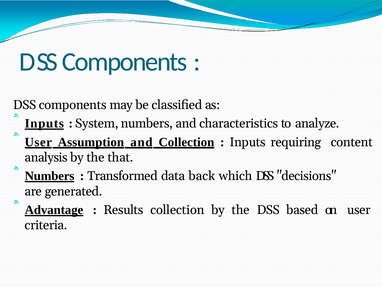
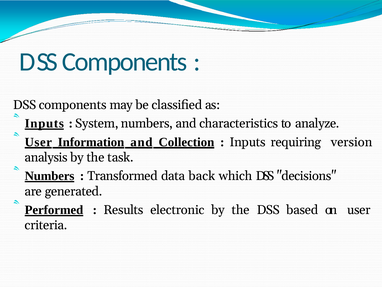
Assumption: Assumption -> Information (91, 142)
content: content -> version (352, 142)
that: that -> task (121, 157)
Advantage: Advantage -> Performed (54, 210)
Results collection: collection -> electronic (177, 210)
